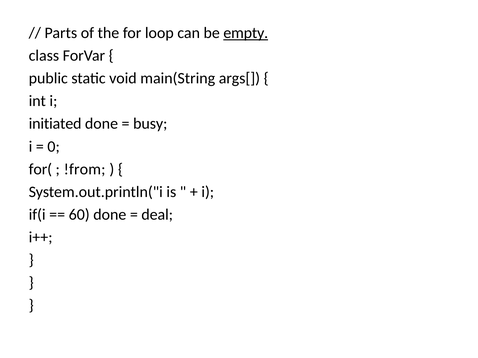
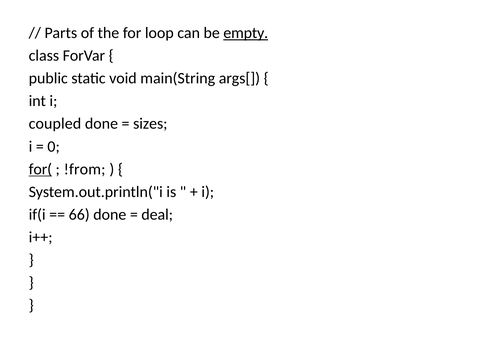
initiated: initiated -> coupled (55, 124)
busy: busy -> sizes (150, 124)
for( underline: none -> present (40, 169)
60: 60 -> 66 (79, 215)
